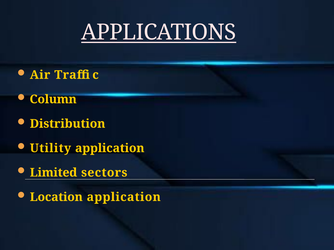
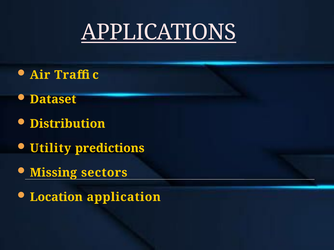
Column: Column -> Dataset (53, 99)
Utility application: application -> predictions (110, 148)
Limited: Limited -> Missing (53, 173)
